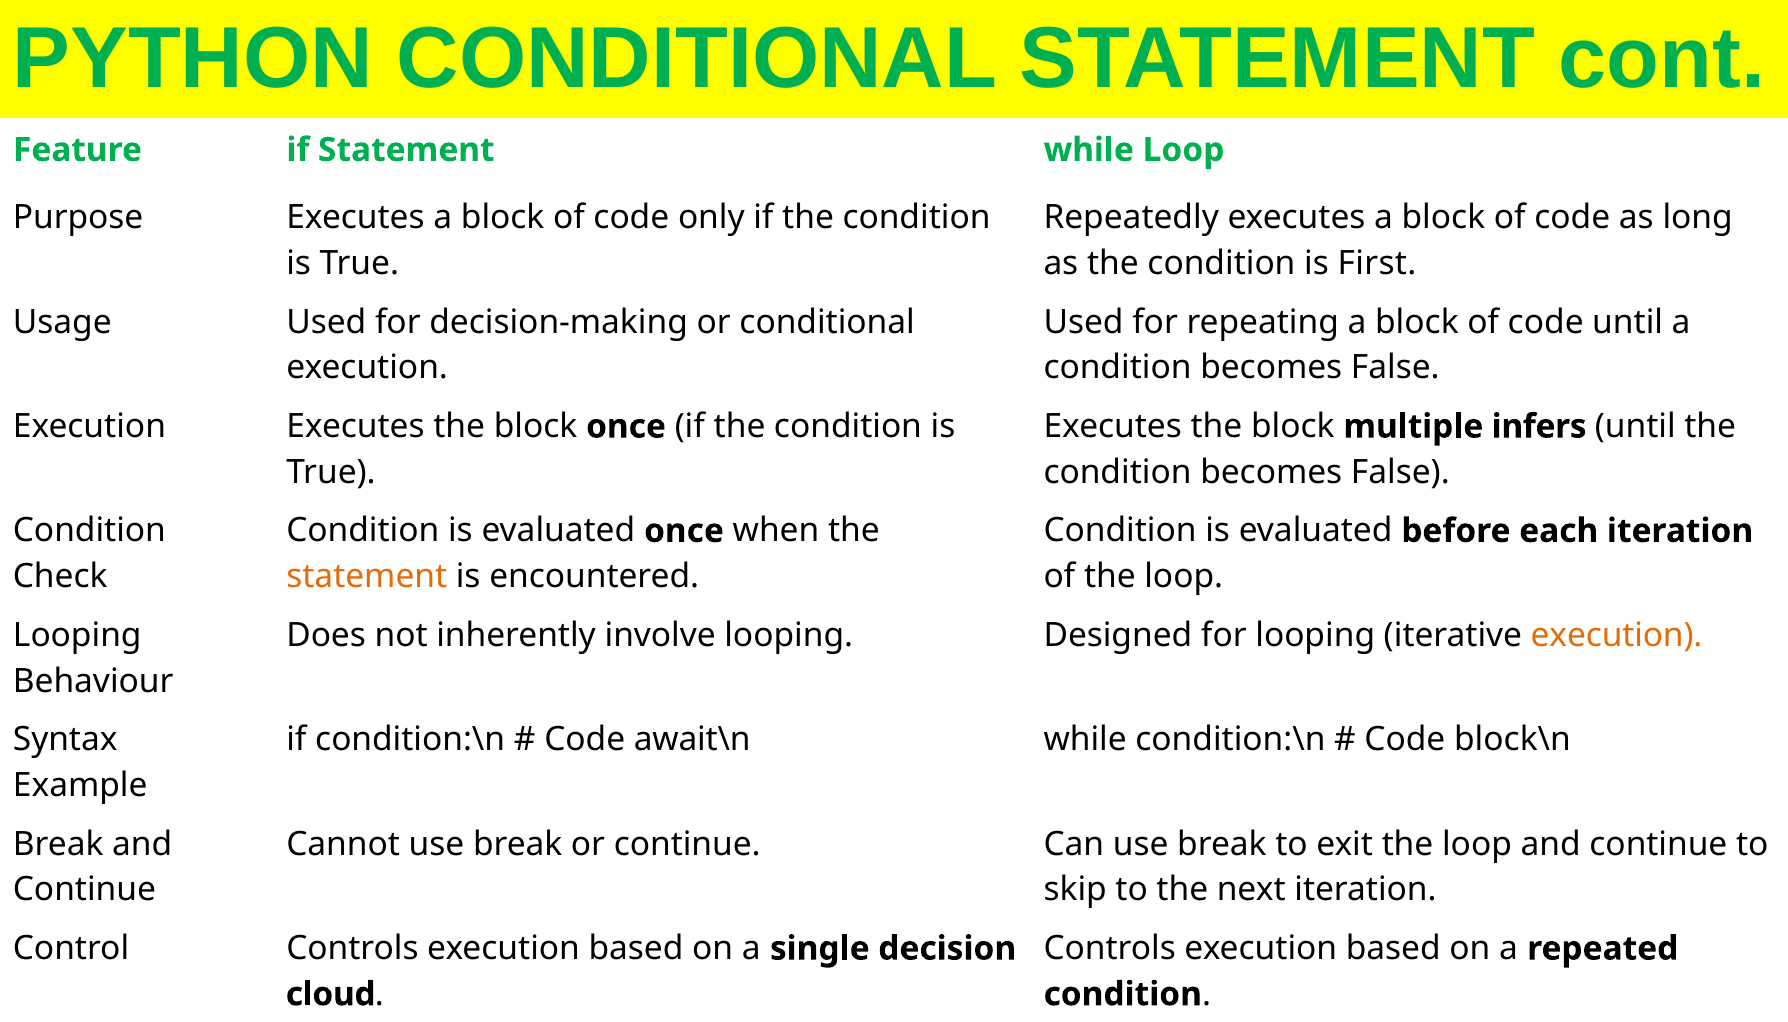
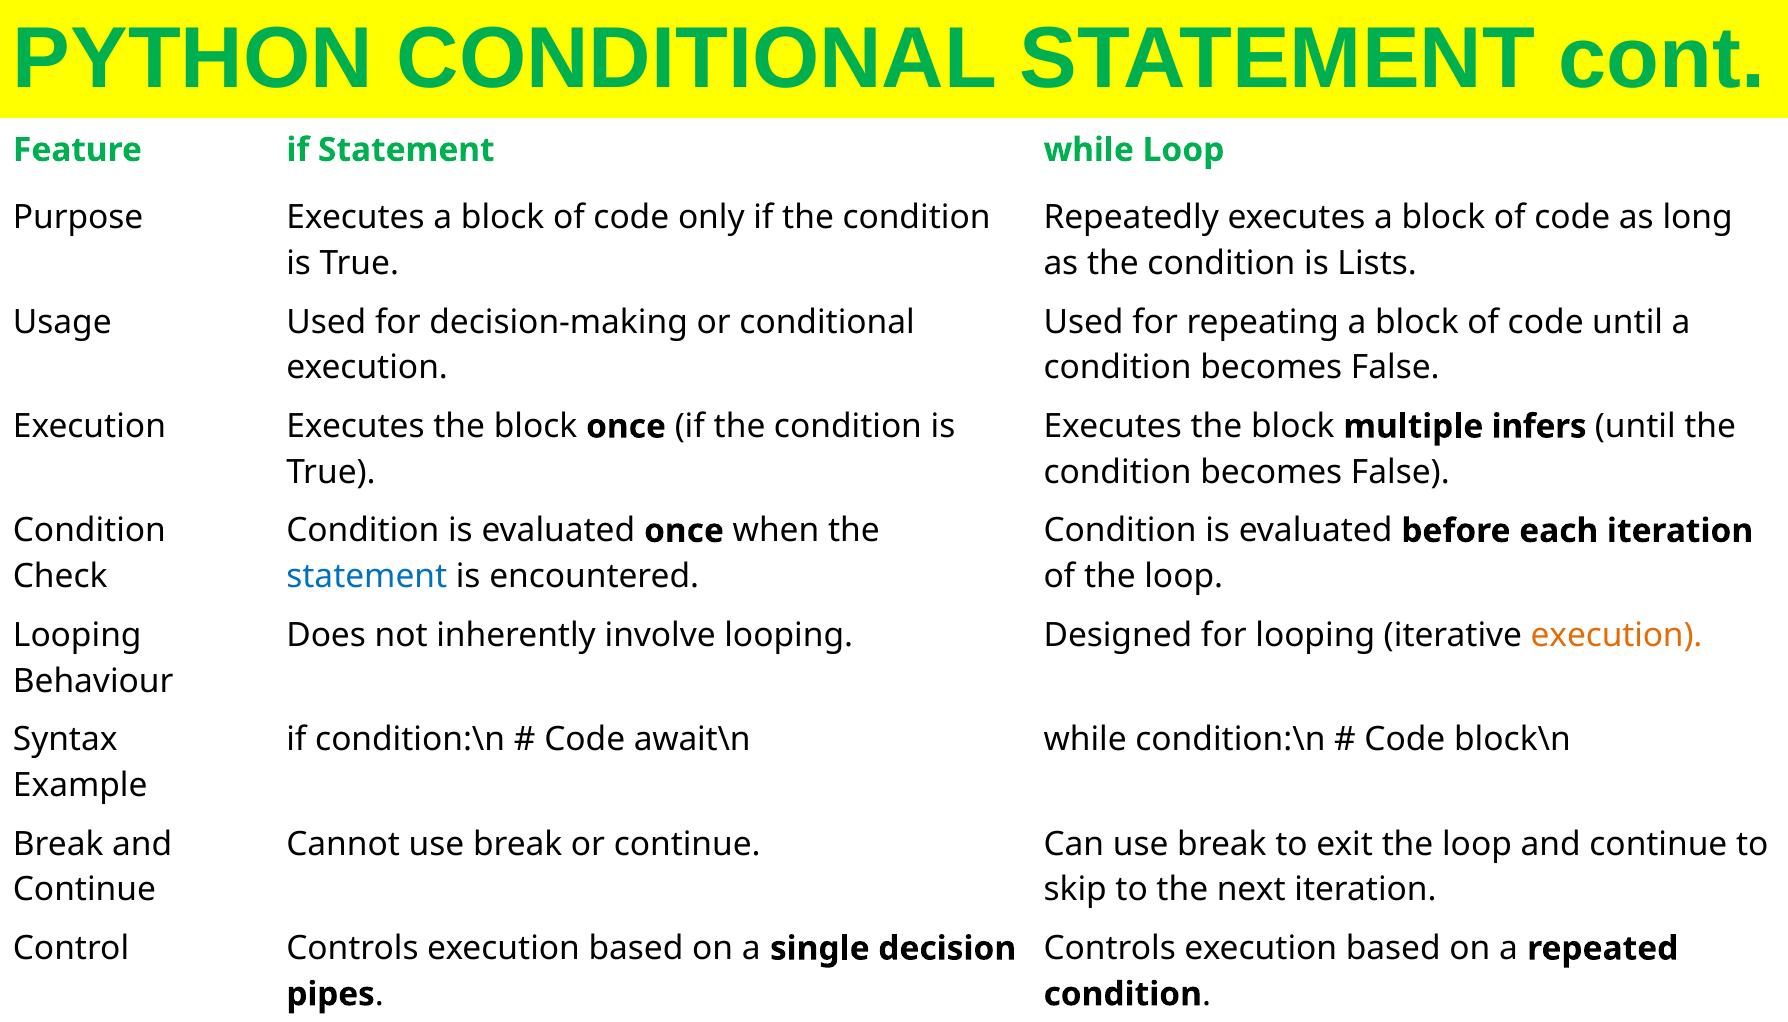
First: First -> Lists (1377, 263)
statement colour: orange -> blue (367, 576)
cloud: cloud -> pipes (331, 994)
